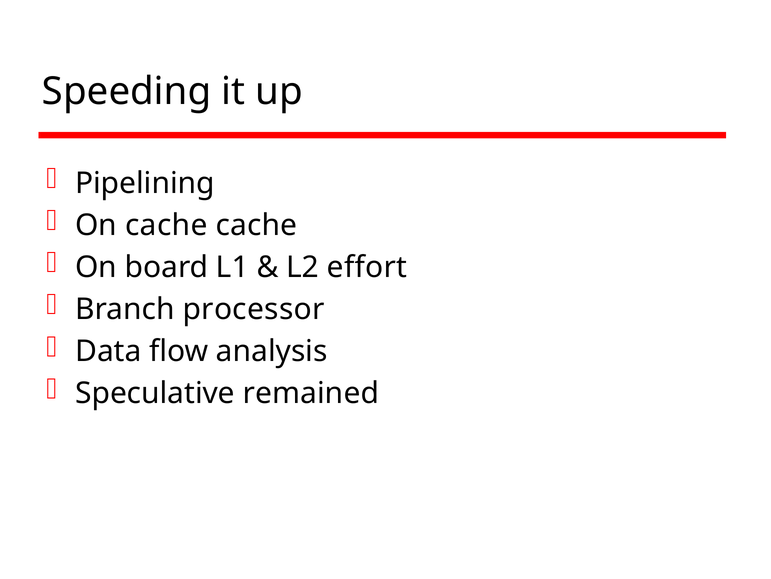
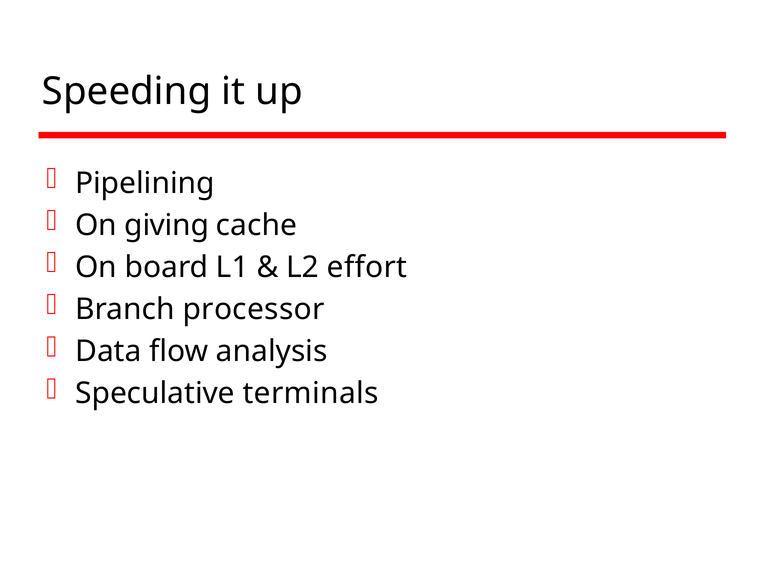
On cache: cache -> giving (167, 225)
remained: remained -> terminals (311, 393)
